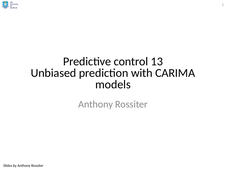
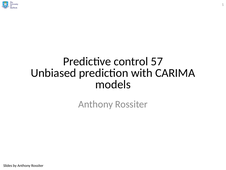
13: 13 -> 57 (157, 61)
